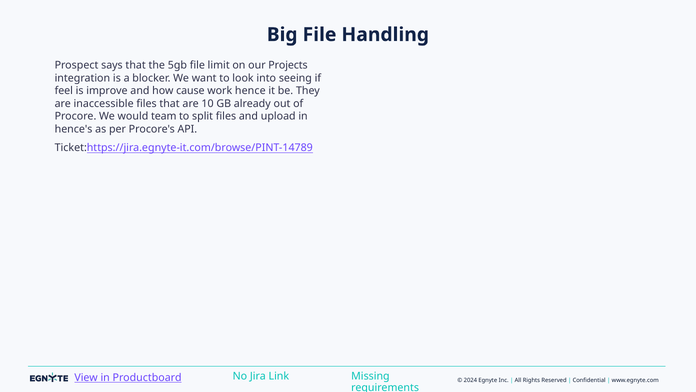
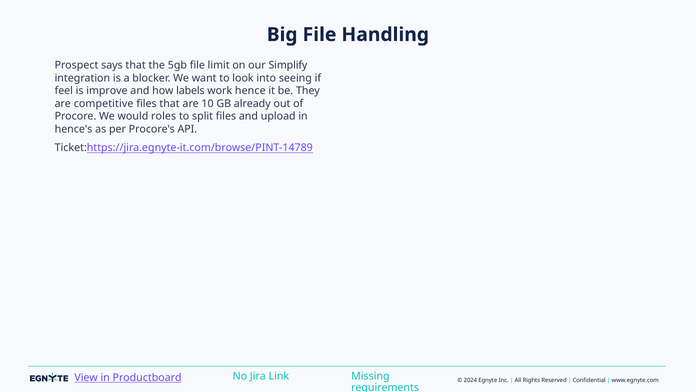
Projects: Projects -> Simplify (288, 65)
cause: cause -> labels (190, 91)
inaccessible: inaccessible -> competitive (104, 103)
team: team -> roles (164, 116)
